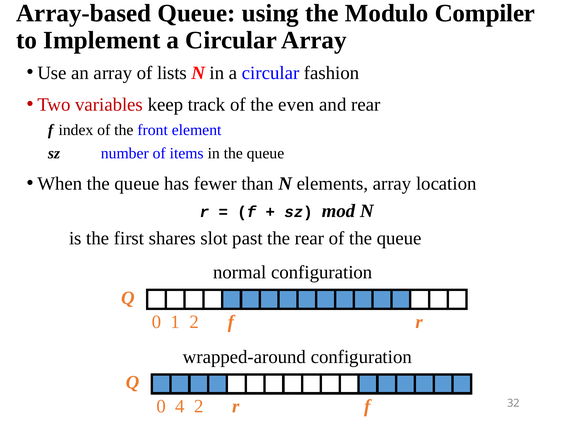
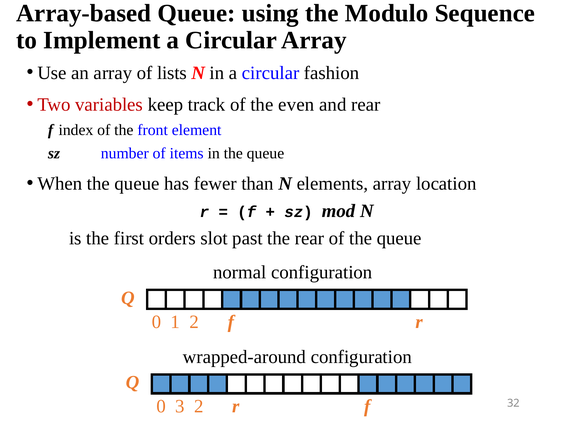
Compiler: Compiler -> Sequence (485, 13)
shares: shares -> orders (172, 238)
4: 4 -> 3 (180, 406)
